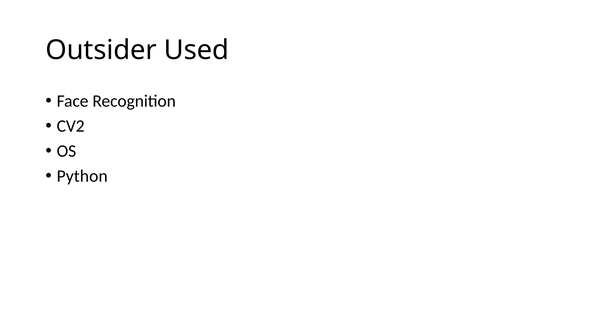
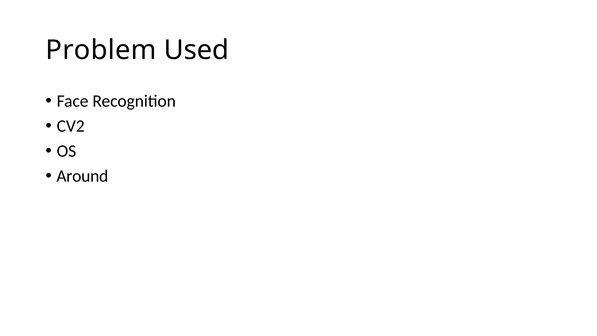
Outsider: Outsider -> Problem (101, 50)
Python: Python -> Around (82, 176)
